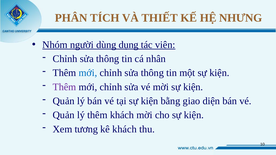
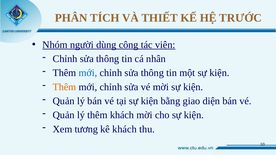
NHƯNG: NHƯNG -> TRƯỚC (241, 18)
dụng: dụng -> công (129, 45)
Thêm colour: purple -> orange (64, 87)
